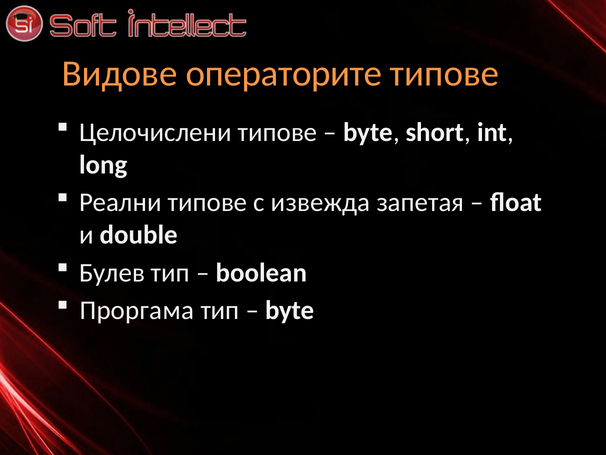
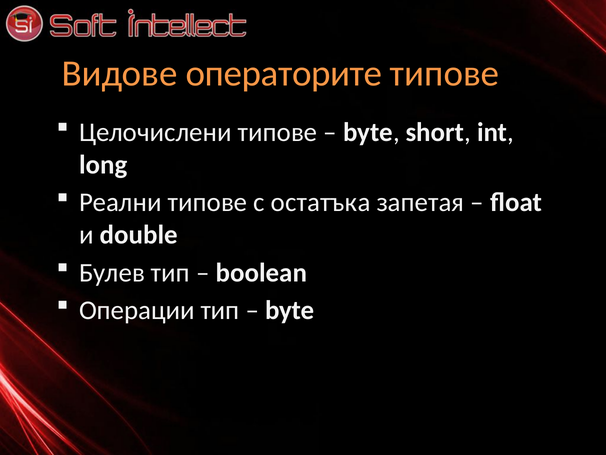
извежда: извежда -> остатъка (321, 202)
Проргама: Проргама -> Операции (137, 310)
